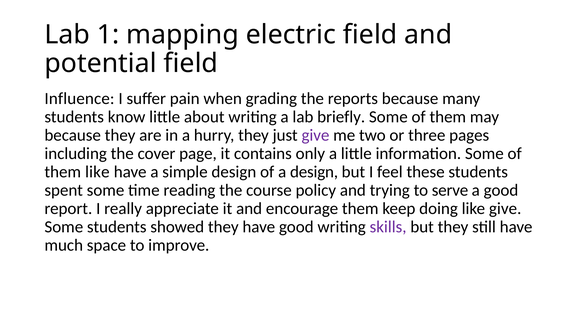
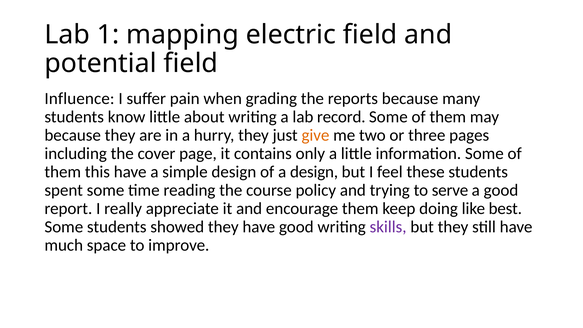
briefly: briefly -> record (341, 117)
give colour: purple -> orange (315, 135)
them like: like -> this (97, 172)
like give: give -> best (505, 209)
